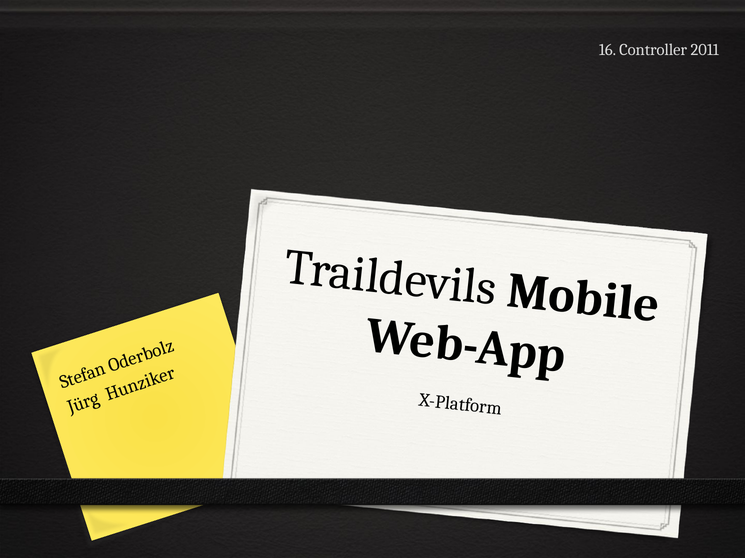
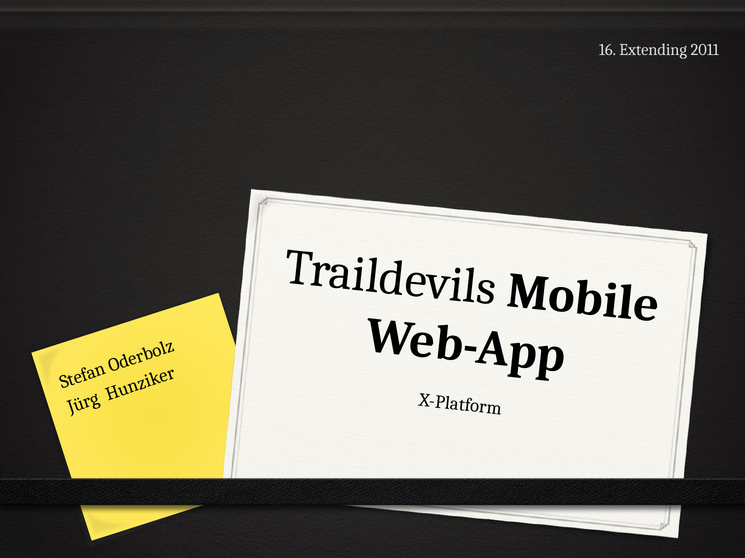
Controller: Controller -> Extending (653, 50)
